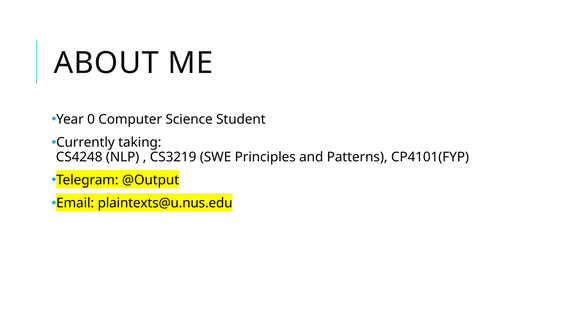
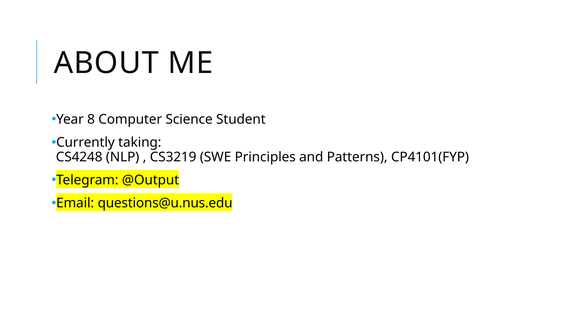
0: 0 -> 8 (91, 119)
plaintexts@u.nus.edu: plaintexts@u.nus.edu -> questions@u.nus.edu (165, 203)
